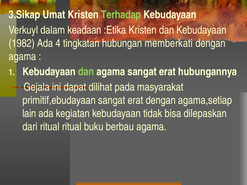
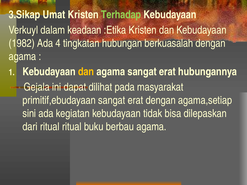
memberkati: memberkati -> berkuasalah (169, 43)
dan colour: light green -> yellow (86, 72)
lain: lain -> sini (29, 114)
